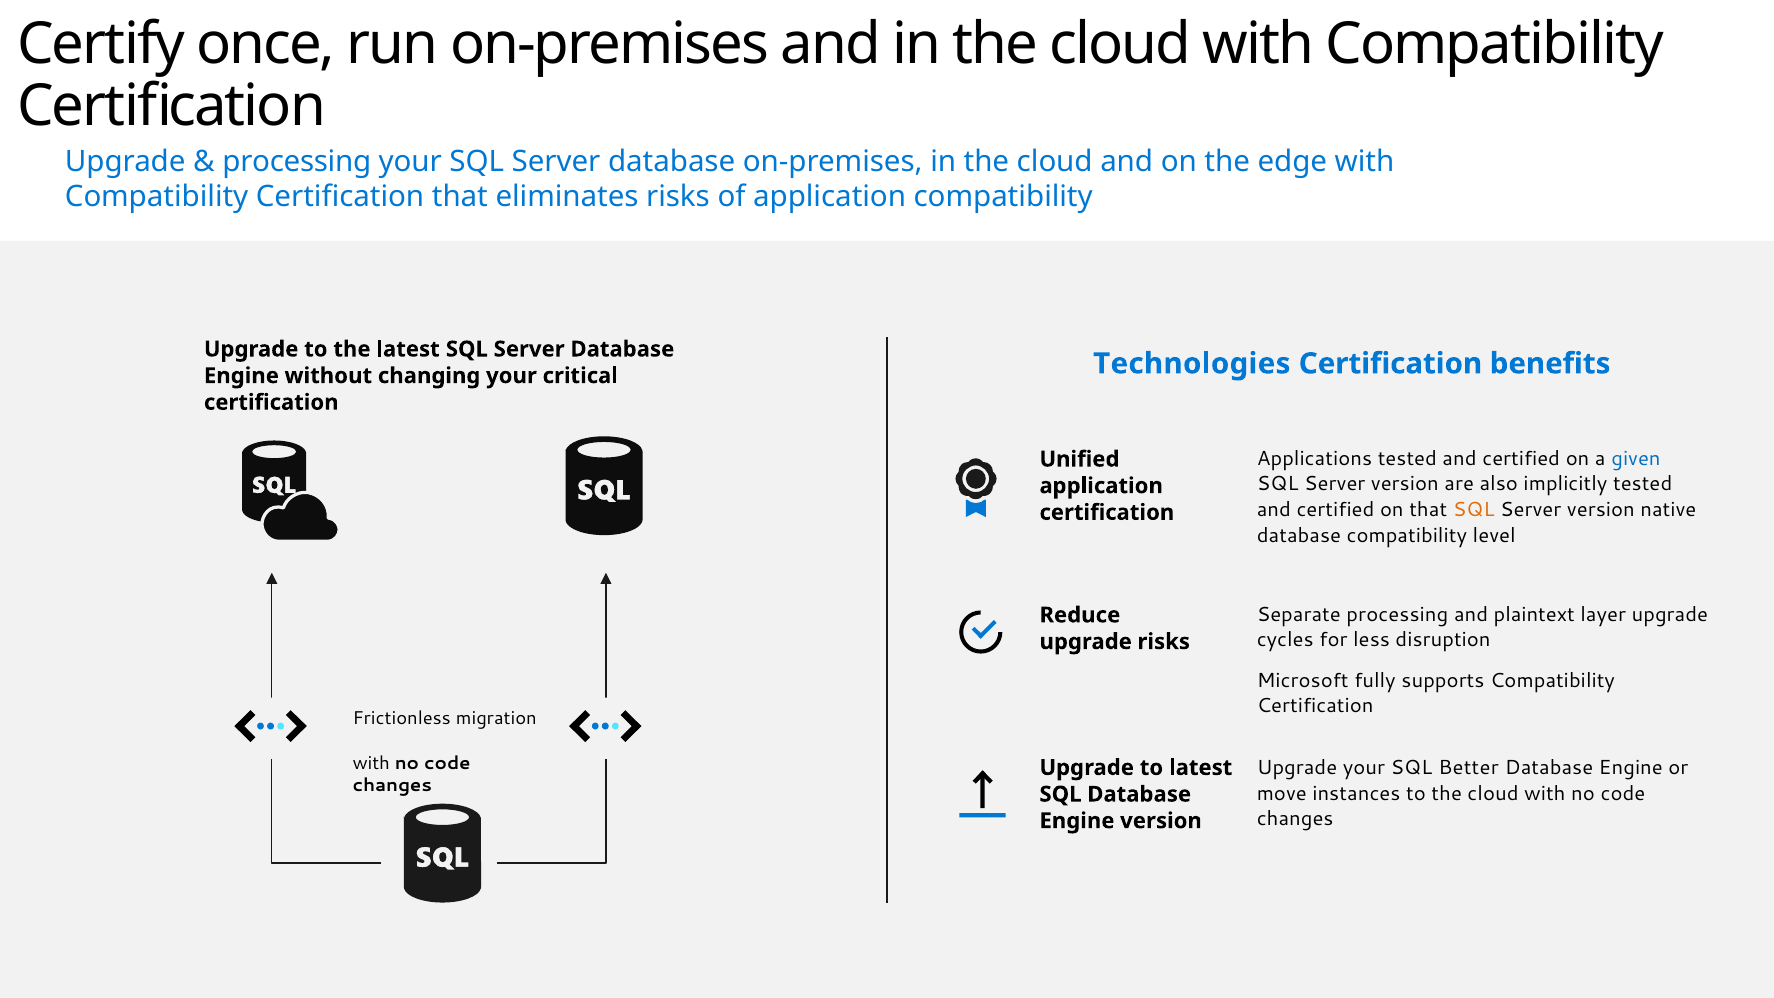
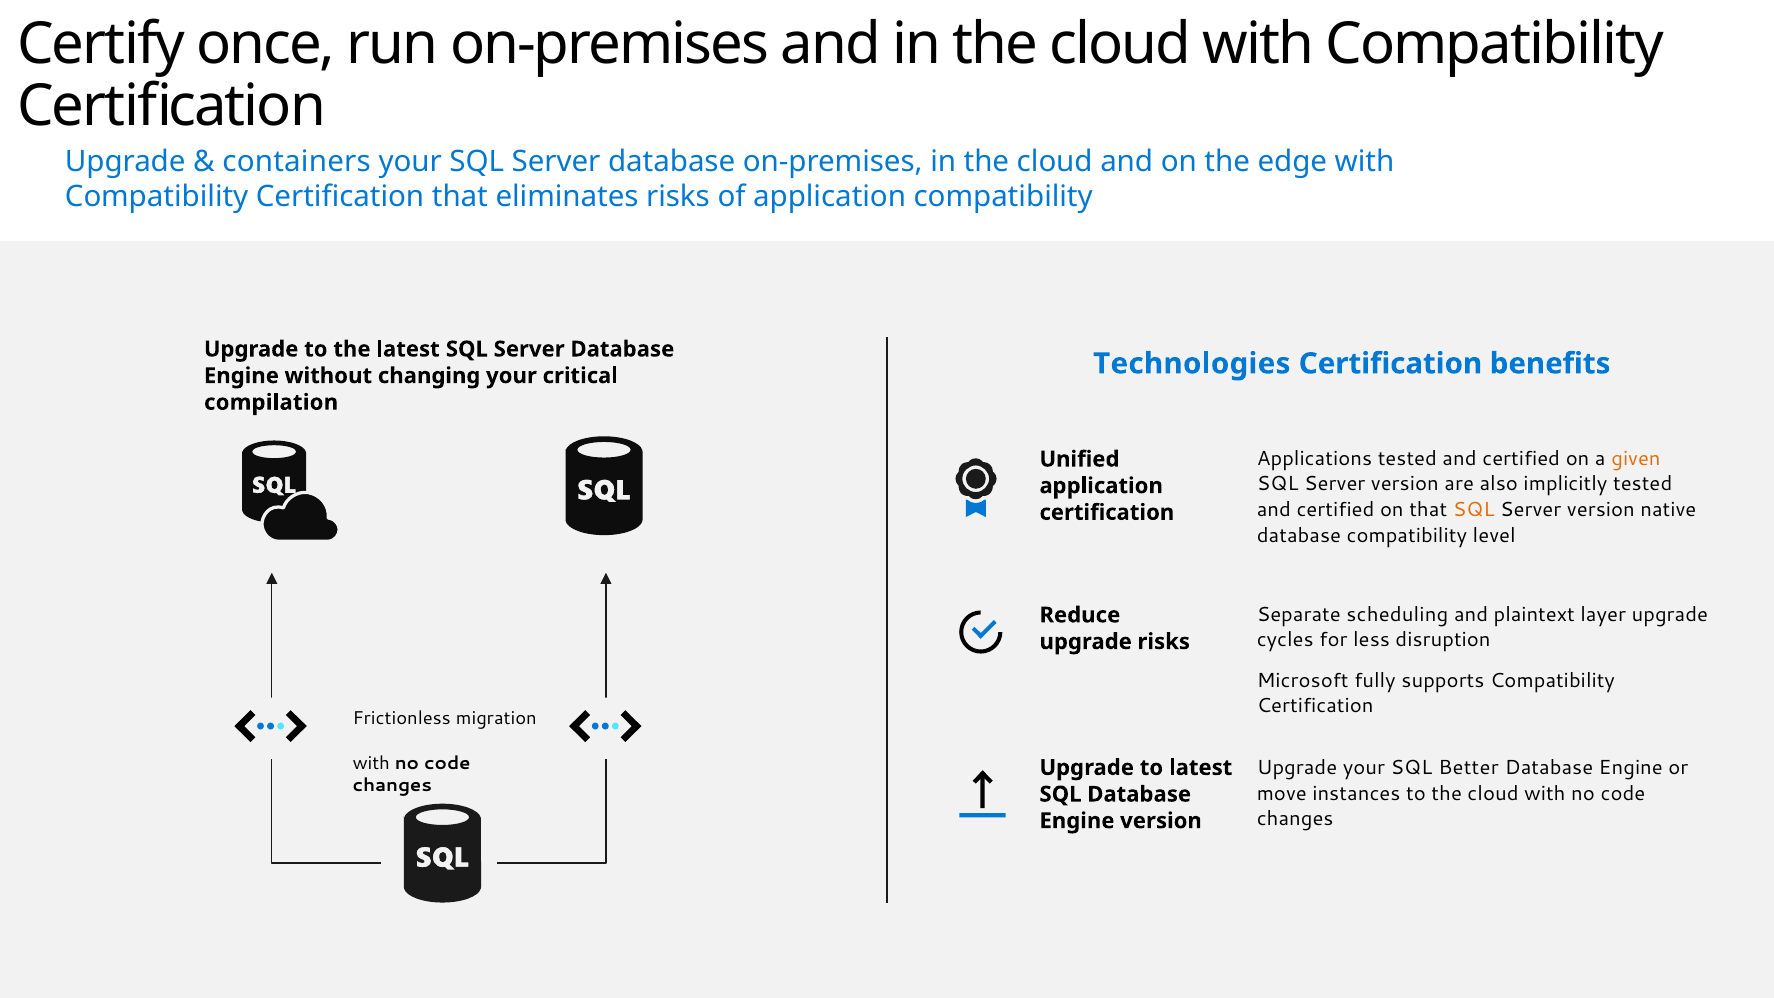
processing: processing -> containers (297, 161)
certification: certification -> compilation (271, 402)
given colour: blue -> orange (1636, 458)
Separate processing: processing -> scheduling (1397, 615)
